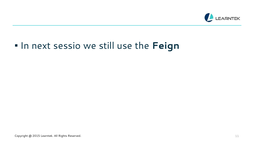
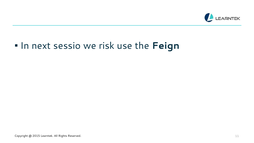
still: still -> risk (107, 46)
